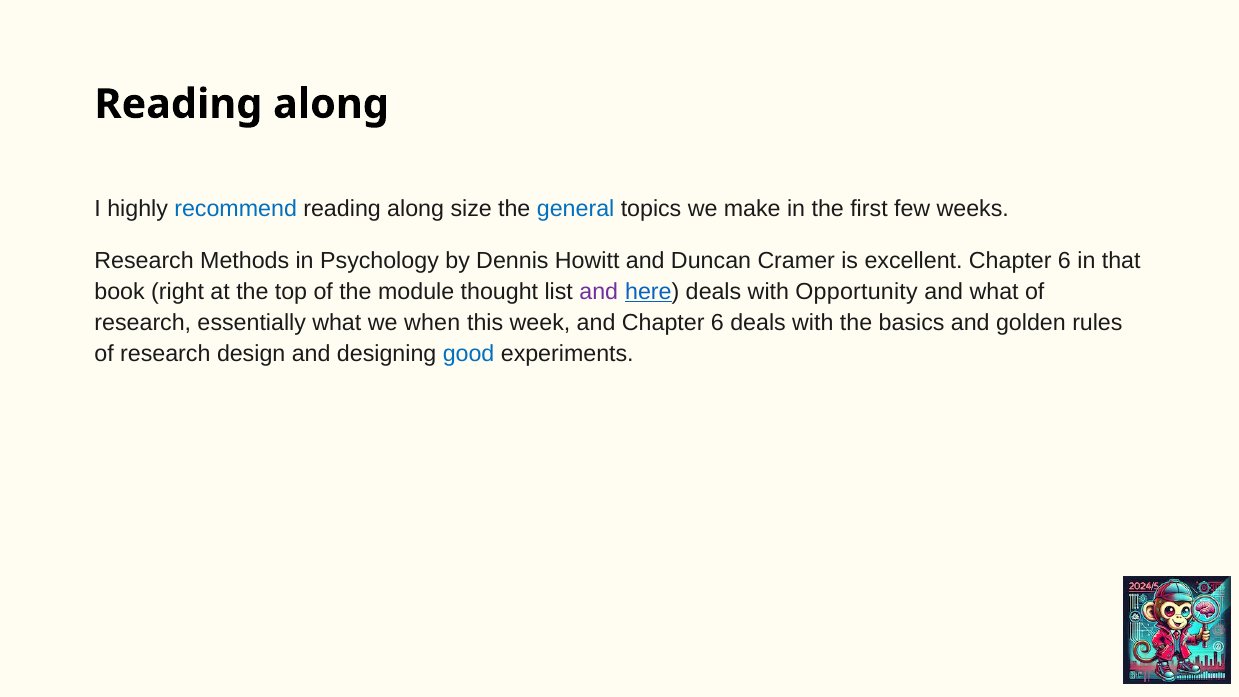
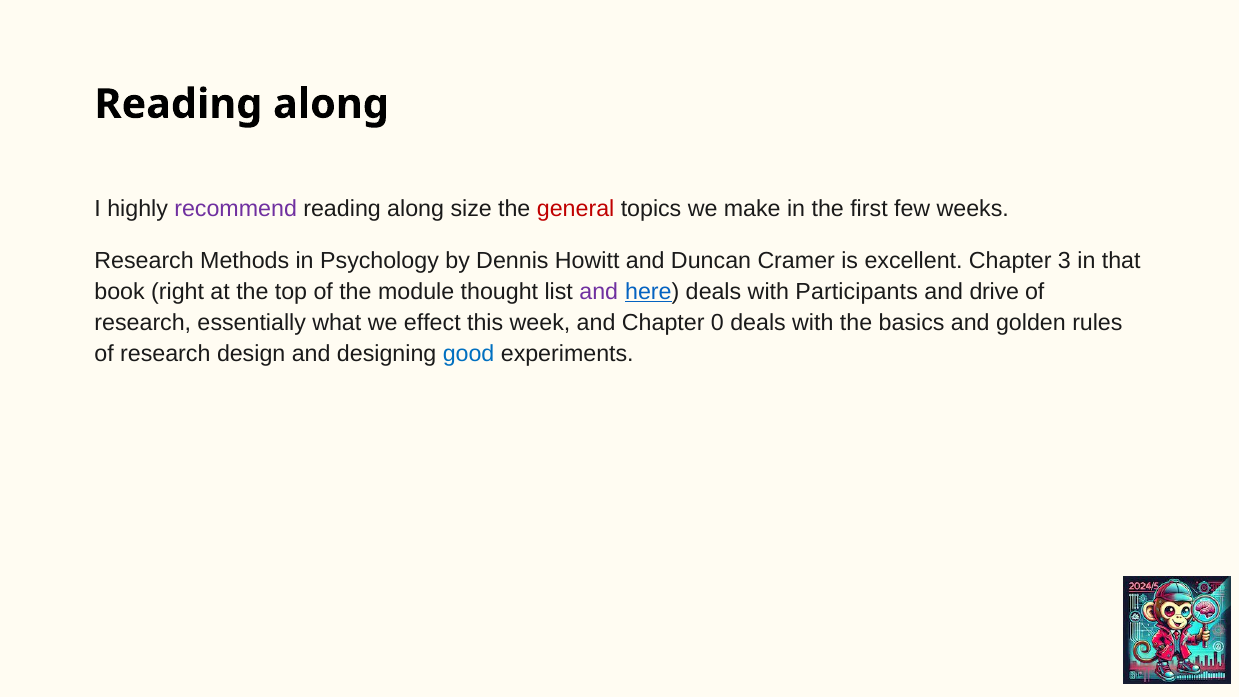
recommend colour: blue -> purple (236, 209)
general colour: blue -> red (576, 209)
excellent Chapter 6: 6 -> 3 (1064, 260)
Opportunity: Opportunity -> Participants (857, 291)
and what: what -> drive (994, 291)
when: when -> effect (432, 322)
and Chapter 6: 6 -> 0 (717, 322)
